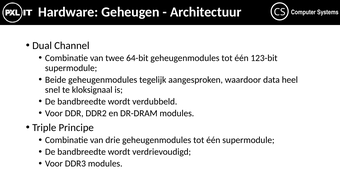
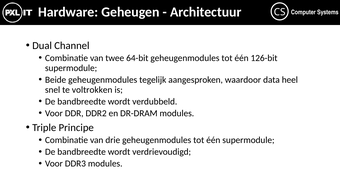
123-bit: 123-bit -> 126-bit (264, 58)
kloksignaal: kloksignaal -> voltrokken (92, 89)
